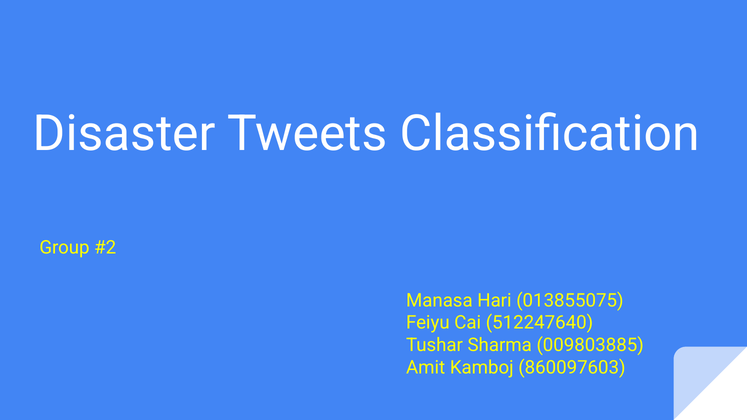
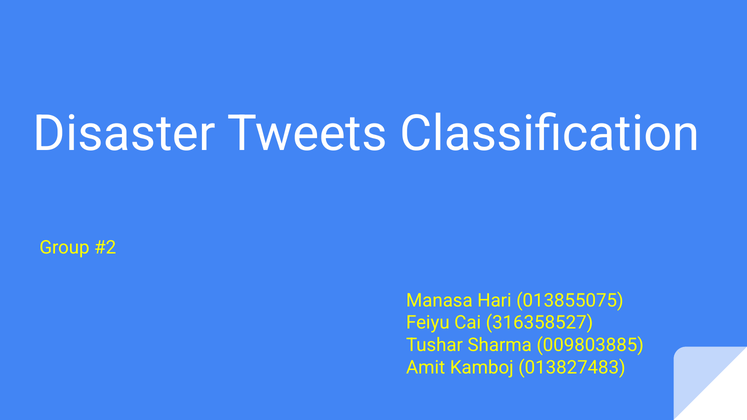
512247640: 512247640 -> 316358527 (539, 323)
860097603: 860097603 -> 013827483 (572, 368)
